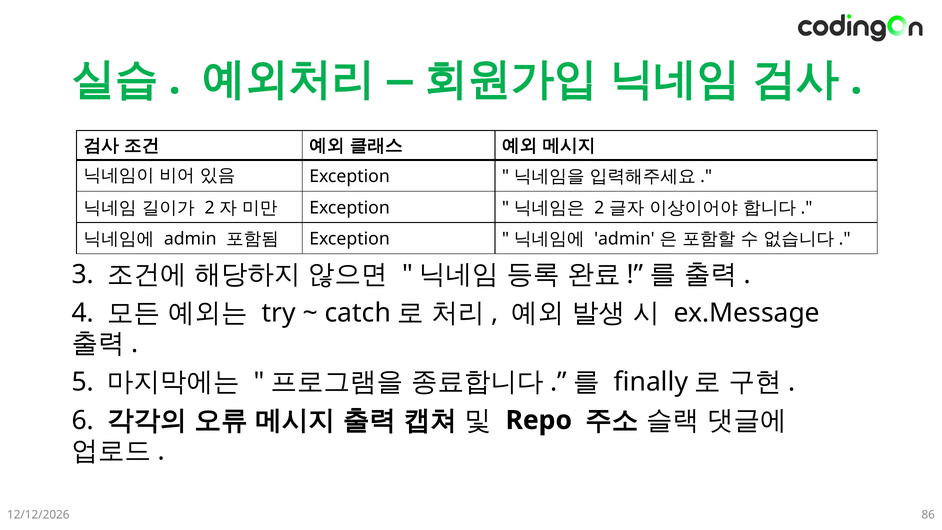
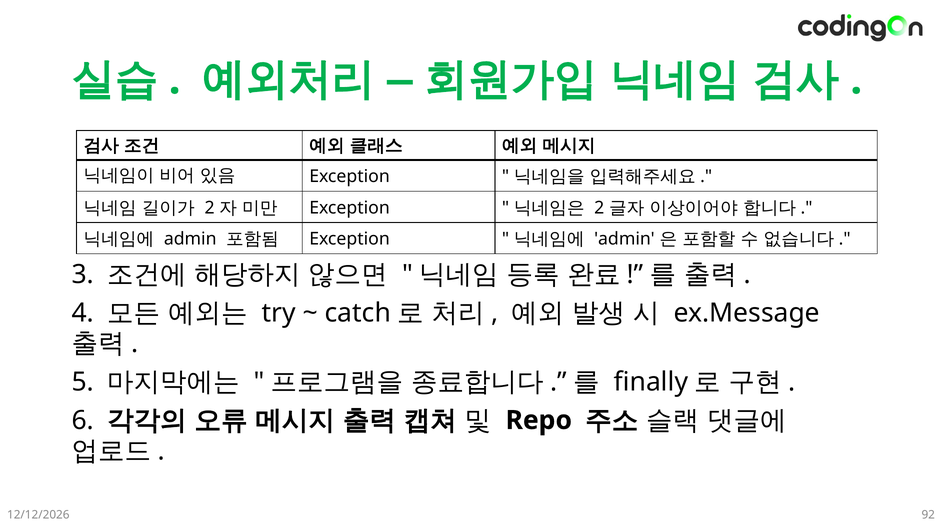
86: 86 -> 92 (928, 515)
